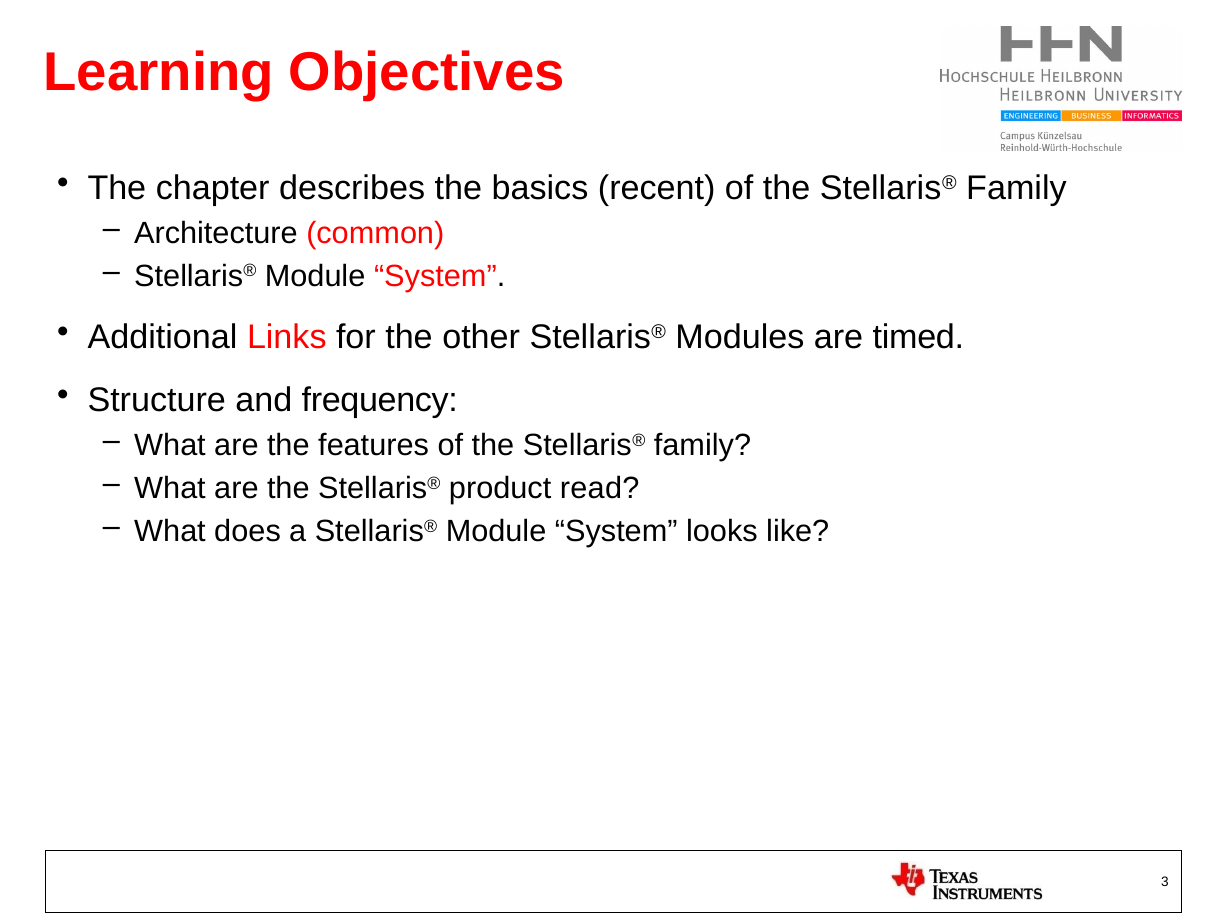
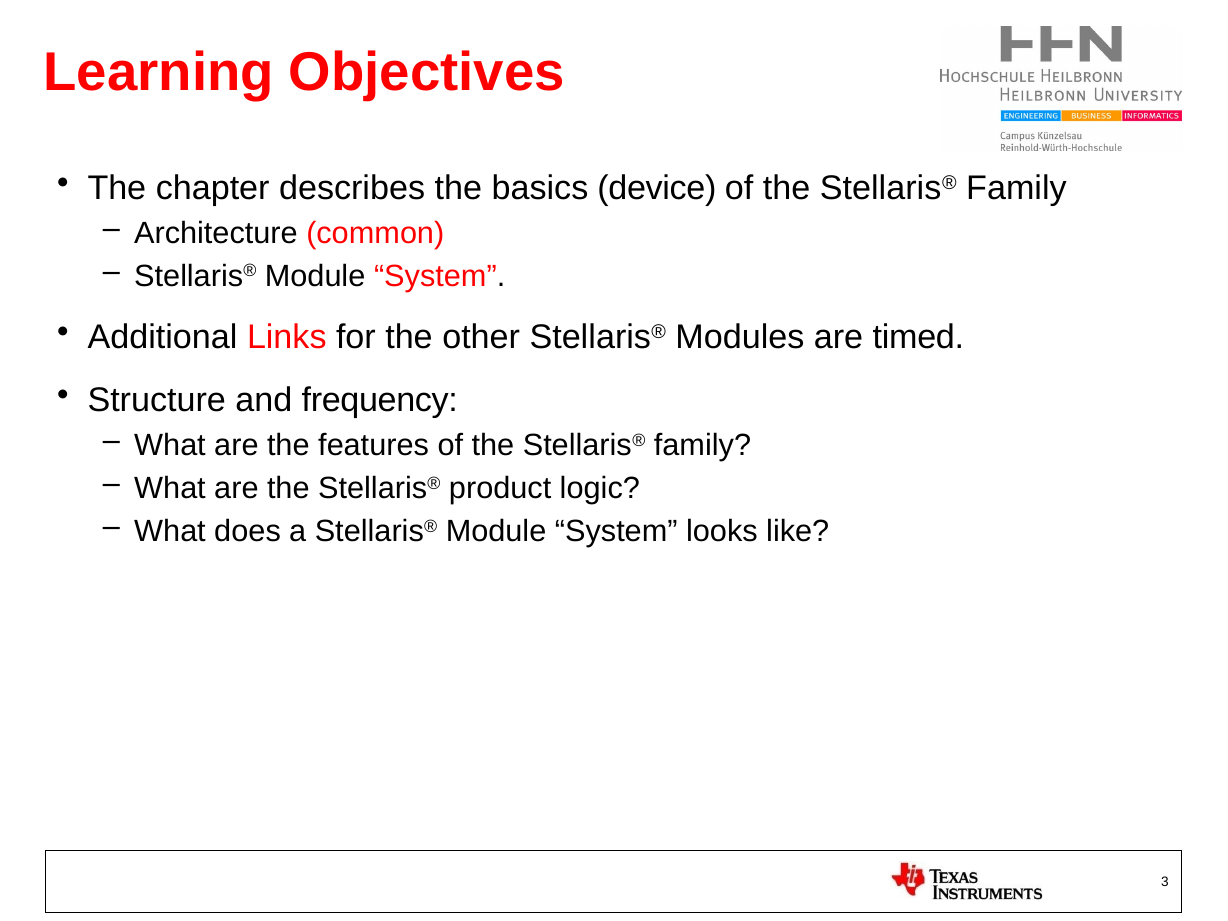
recent: recent -> device (657, 188)
read: read -> logic (600, 488)
